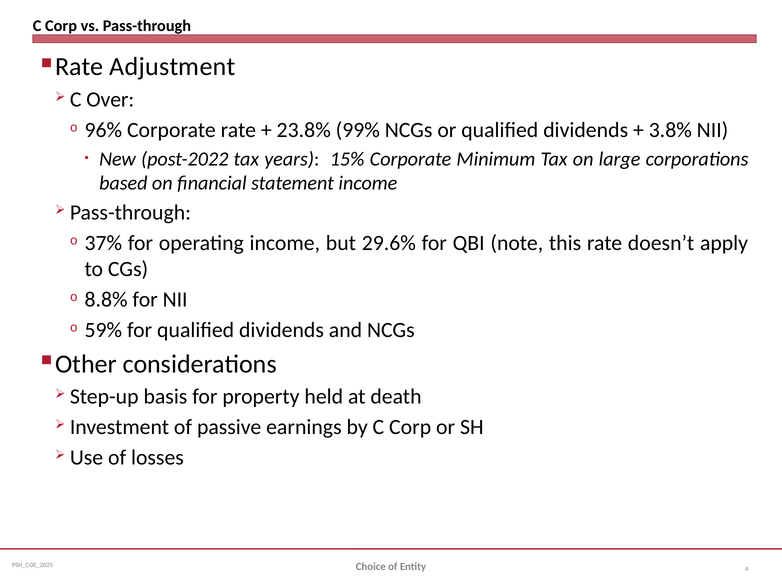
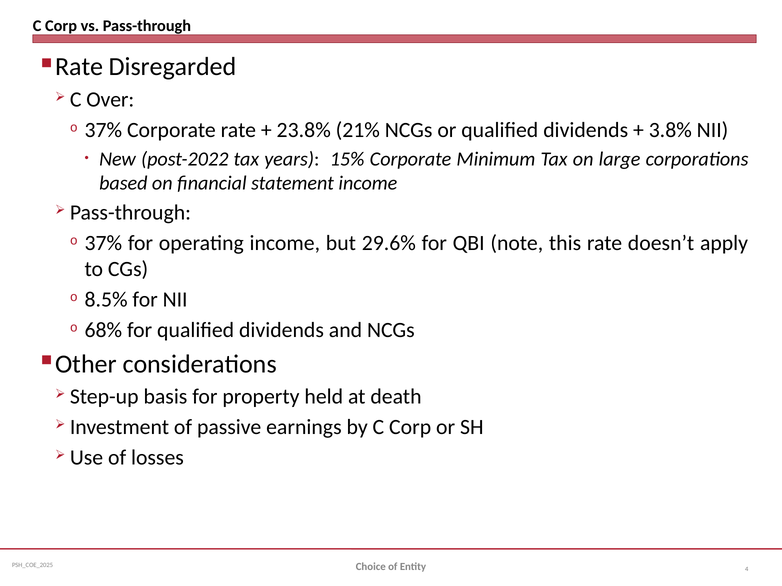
Adjustment: Adjustment -> Disregarded (173, 67)
96%: 96% -> 37% (103, 130)
99%: 99% -> 21% (358, 130)
8.8%: 8.8% -> 8.5% (106, 300)
59%: 59% -> 68% (103, 330)
